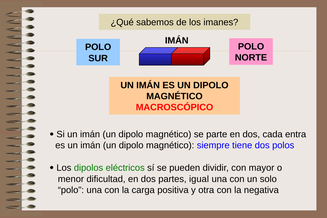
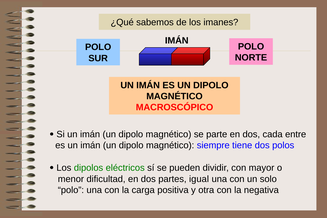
entra: entra -> entre (296, 134)
